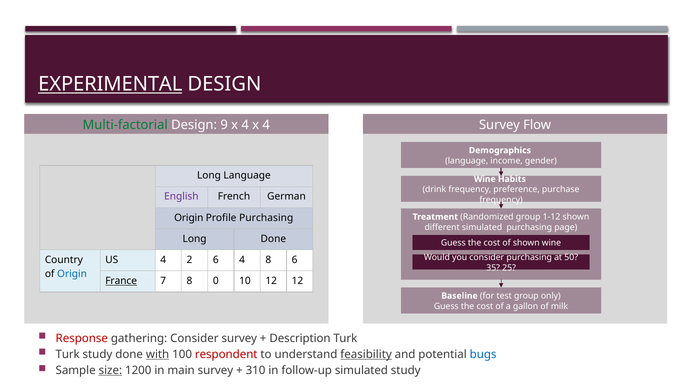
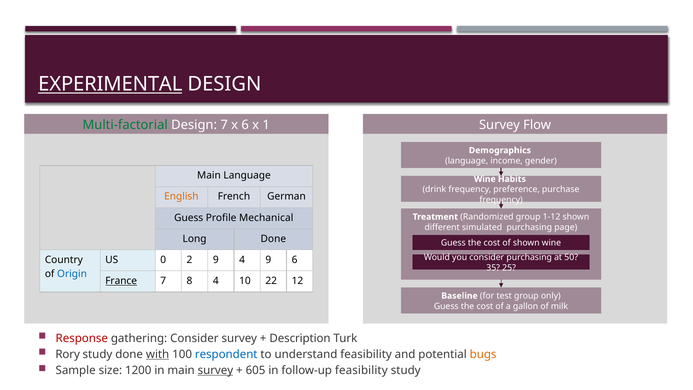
Design 9: 9 -> 7 (224, 125)
4: 4 -> 6 (245, 125)
4: 4 -> 1 (266, 125)
Long: Long -> Main (209, 175)
English colour: purple -> orange (181, 197)
Origin: Origin -> Guess (189, 218)
Profile Purchasing: Purchasing -> Mechanical (266, 218)
US 4: 4 -> 0 (163, 260)
2 6: 6 -> 9 (216, 260)
4 8: 8 -> 9 (268, 260)
8 0: 0 -> 4 (216, 281)
10 12: 12 -> 22 (271, 281)
Turk: Turk -> Rory (68, 354)
respondent colour: red -> blue (226, 354)
feasibility underline: present -> none (366, 354)
bugs colour: blue -> orange (483, 354)
size underline: present -> none (110, 370)
survey underline: none -> present (215, 370)
310: 310 -> 605 (256, 370)
follow-up simulated: simulated -> feasibility (361, 370)
